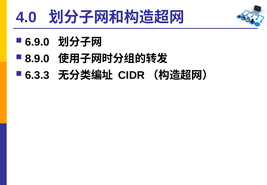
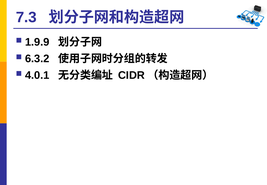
4.0: 4.0 -> 7.3 (26, 17)
6.9.0: 6.9.0 -> 1.9.9 (37, 42)
8.9.0: 8.9.0 -> 6.3.2 (37, 59)
6.3.3: 6.3.3 -> 4.0.1 (37, 75)
